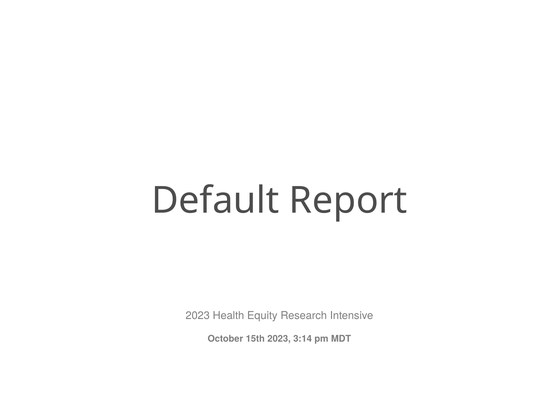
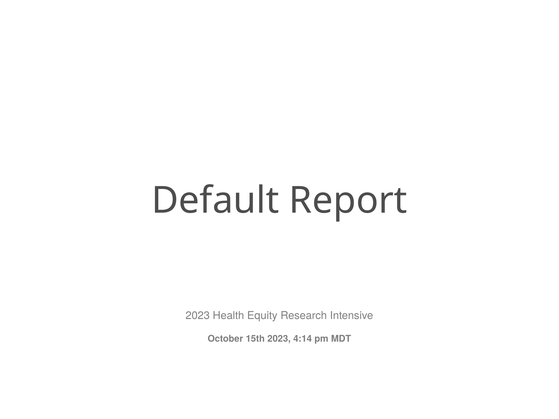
3:14: 3:14 -> 4:14 (303, 339)
